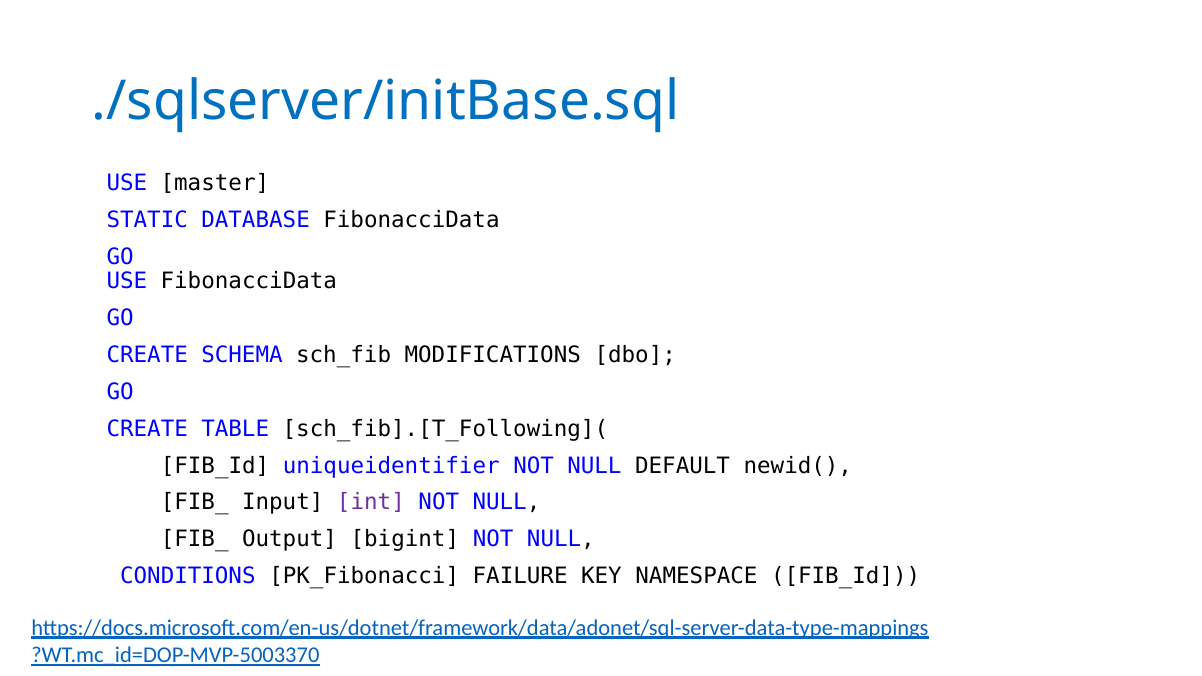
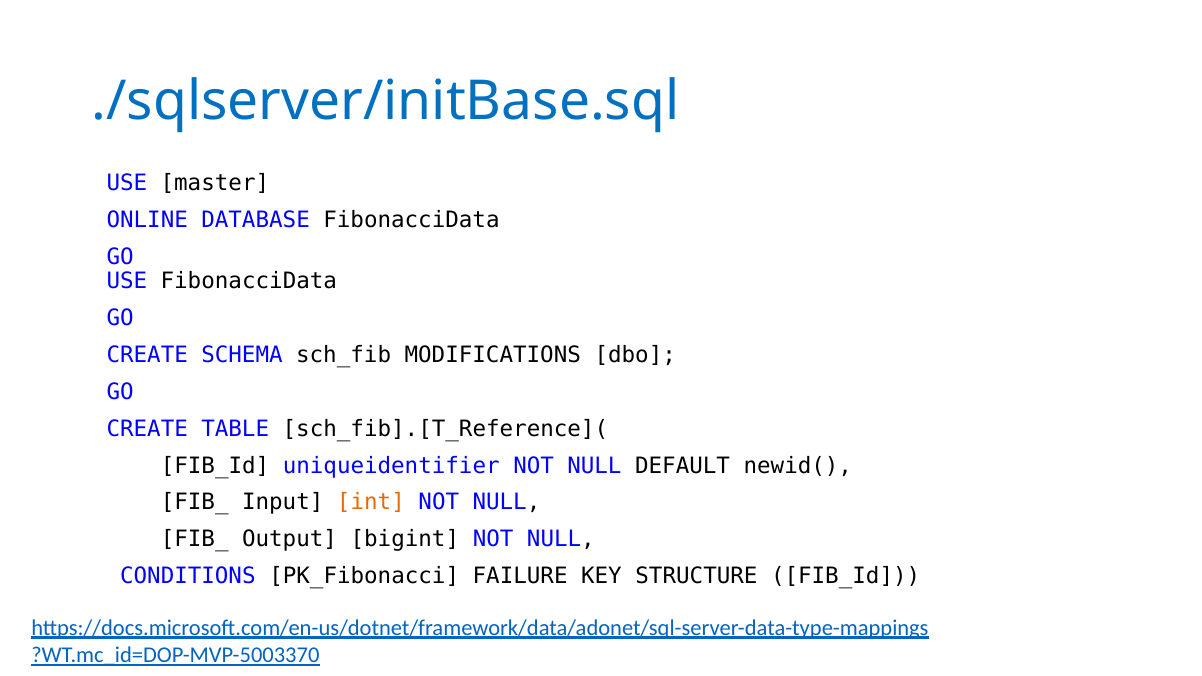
STATIC: STATIC -> ONLINE (147, 220)
sch_fib].[T_Following](: sch_fib].[T_Following]( -> sch_fib].[T_Reference]( (445, 429)
int colour: purple -> orange (371, 503)
NAMESPACE: NAMESPACE -> STRUCTURE (696, 576)
